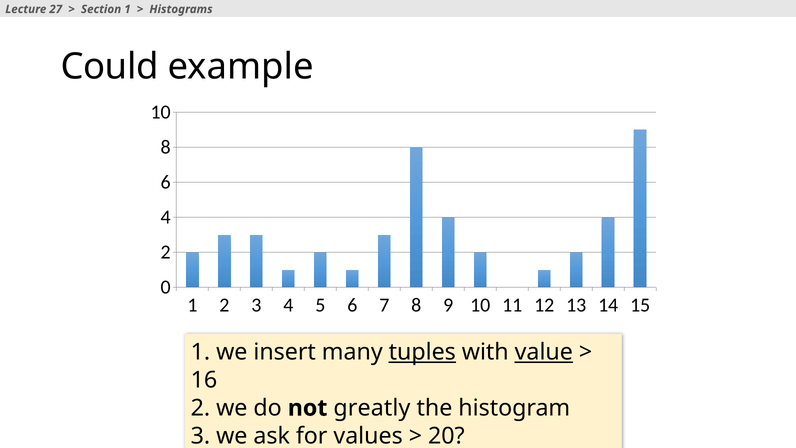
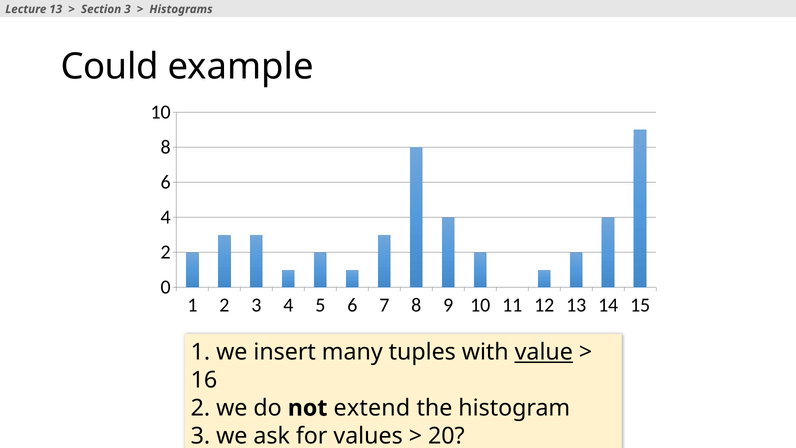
Lecture 27: 27 -> 13 (56, 9)
Section 1: 1 -> 3 (127, 9)
tuples underline: present -> none (422, 352)
greatly: greatly -> extend (372, 408)
